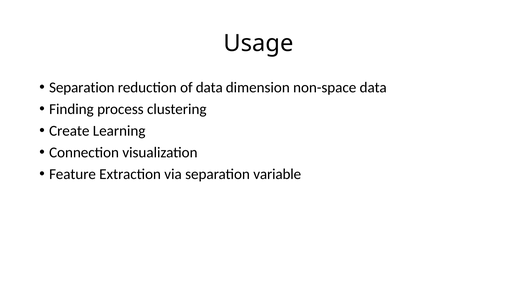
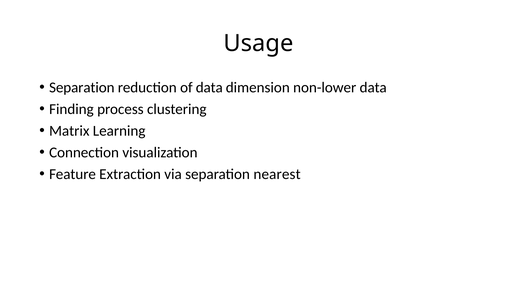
non-space: non-space -> non-lower (325, 87)
Create: Create -> Matrix (69, 131)
variable: variable -> nearest (277, 174)
